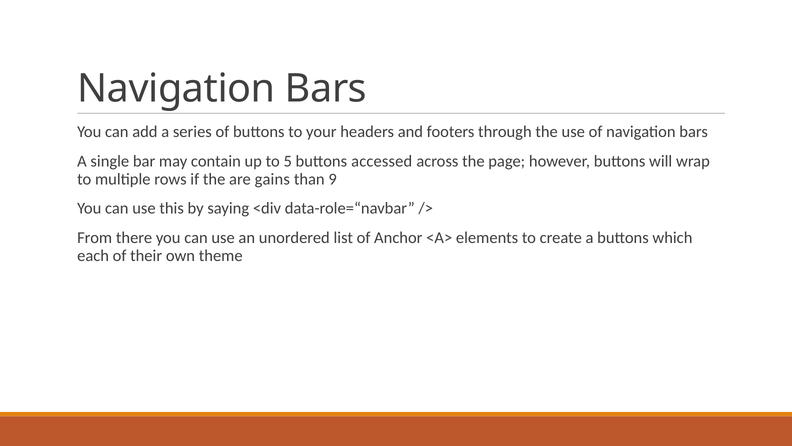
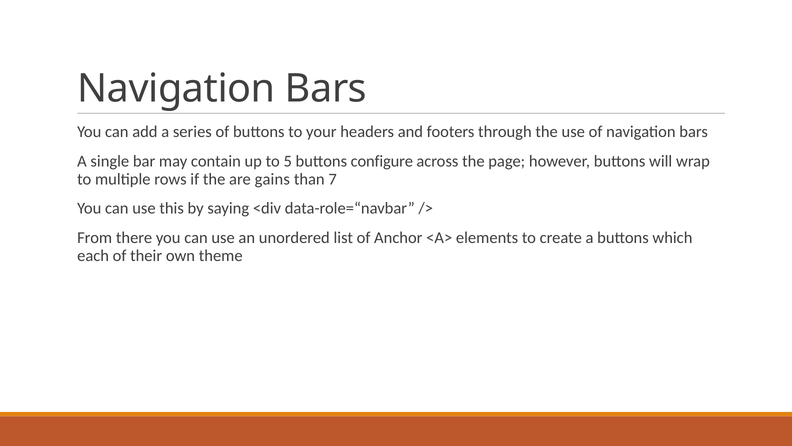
accessed: accessed -> configure (382, 161)
9: 9 -> 7 (333, 179)
